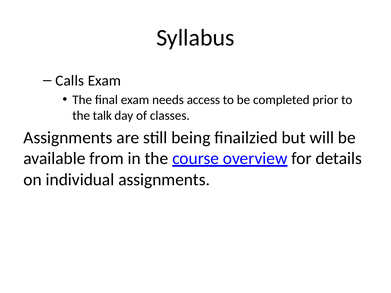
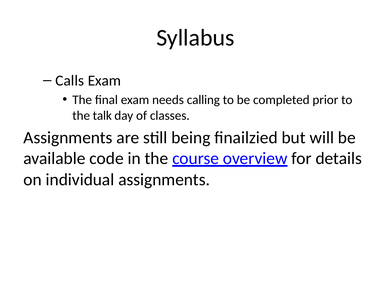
access: access -> calling (203, 100)
from: from -> code (107, 159)
